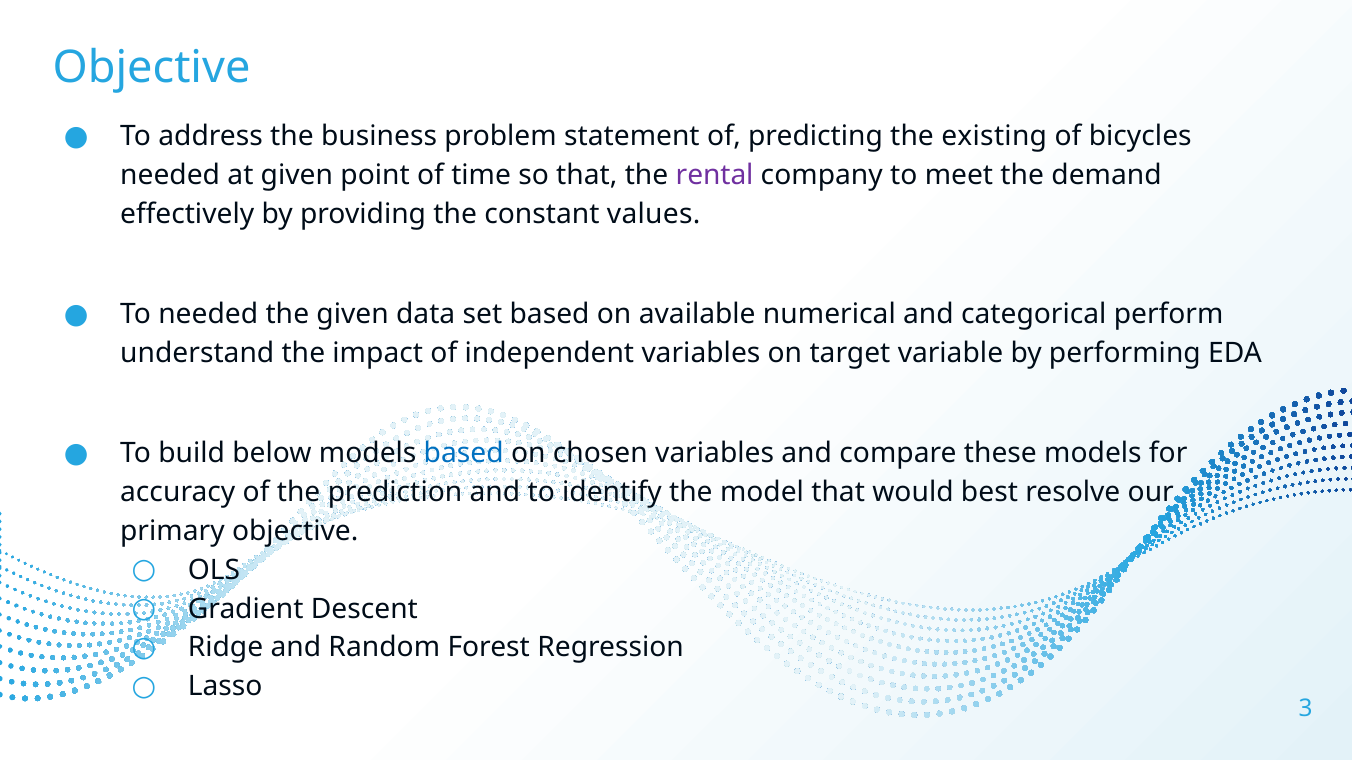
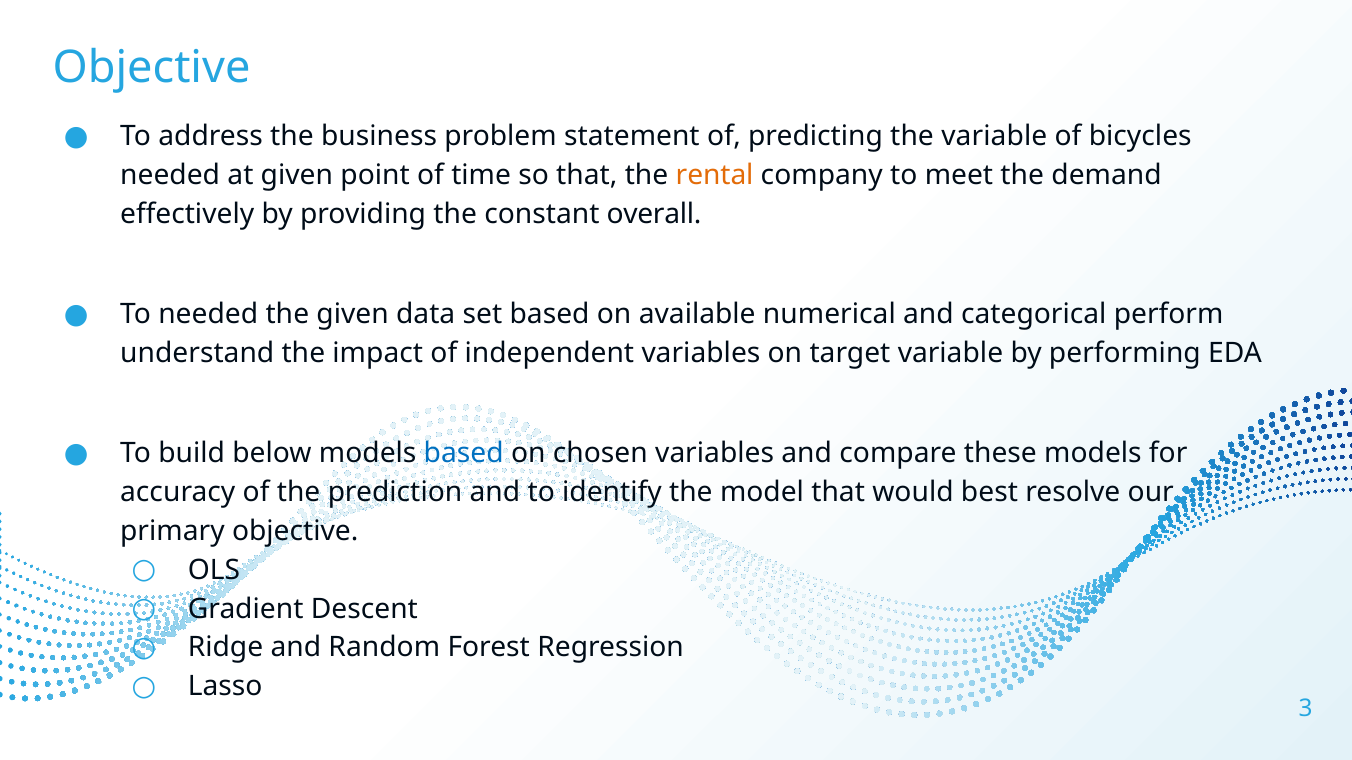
the existing: existing -> variable (994, 136)
rental colour: purple -> orange (715, 175)
values: values -> overall (654, 214)
